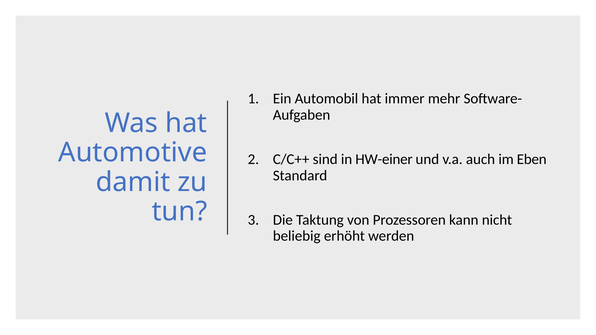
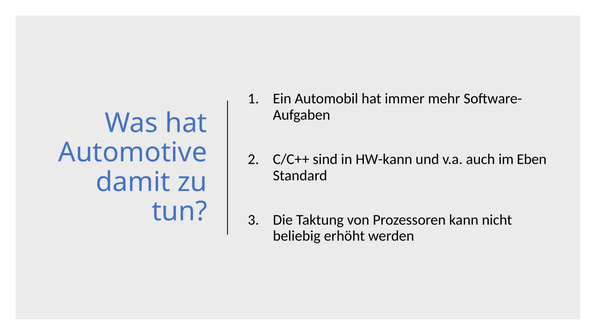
HW-einer: HW-einer -> HW-kann (384, 159)
